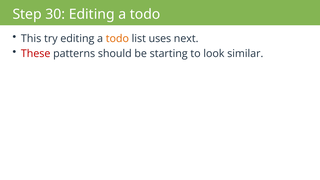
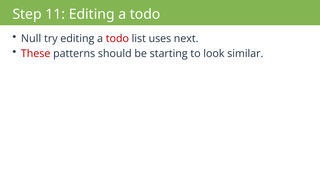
30: 30 -> 11 (55, 14)
This: This -> Null (31, 39)
todo colour: orange -> red (117, 39)
